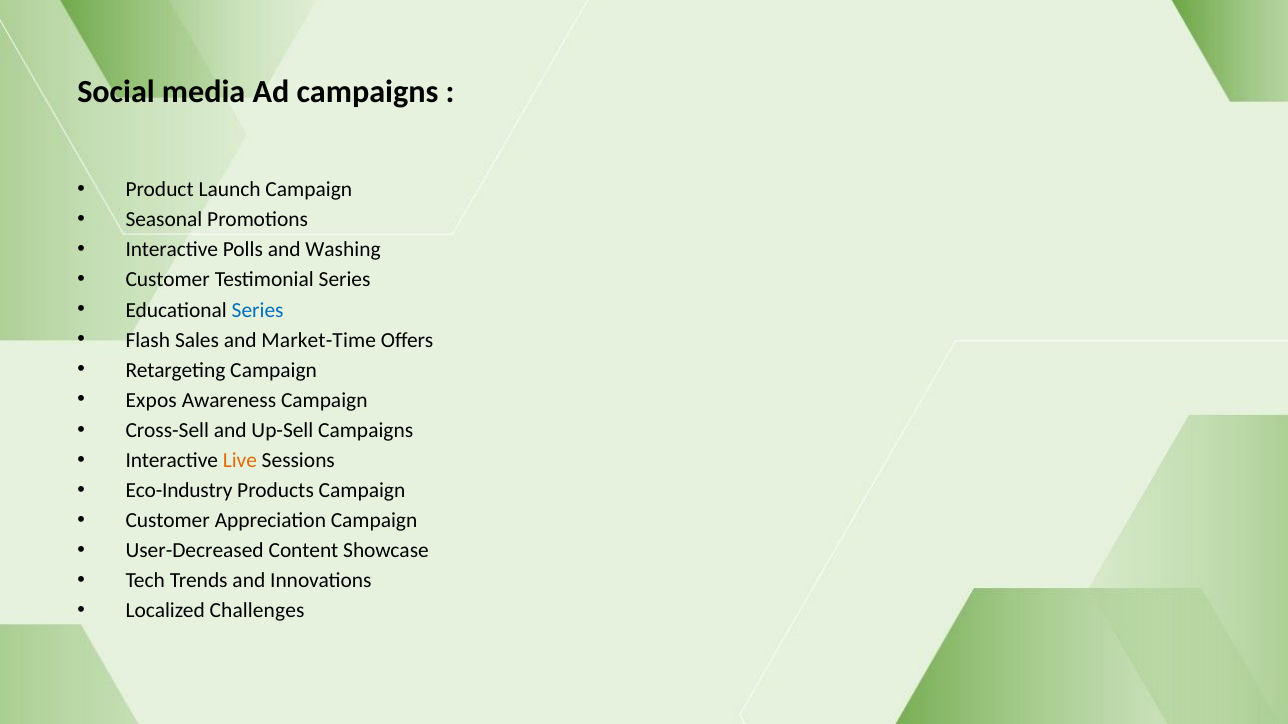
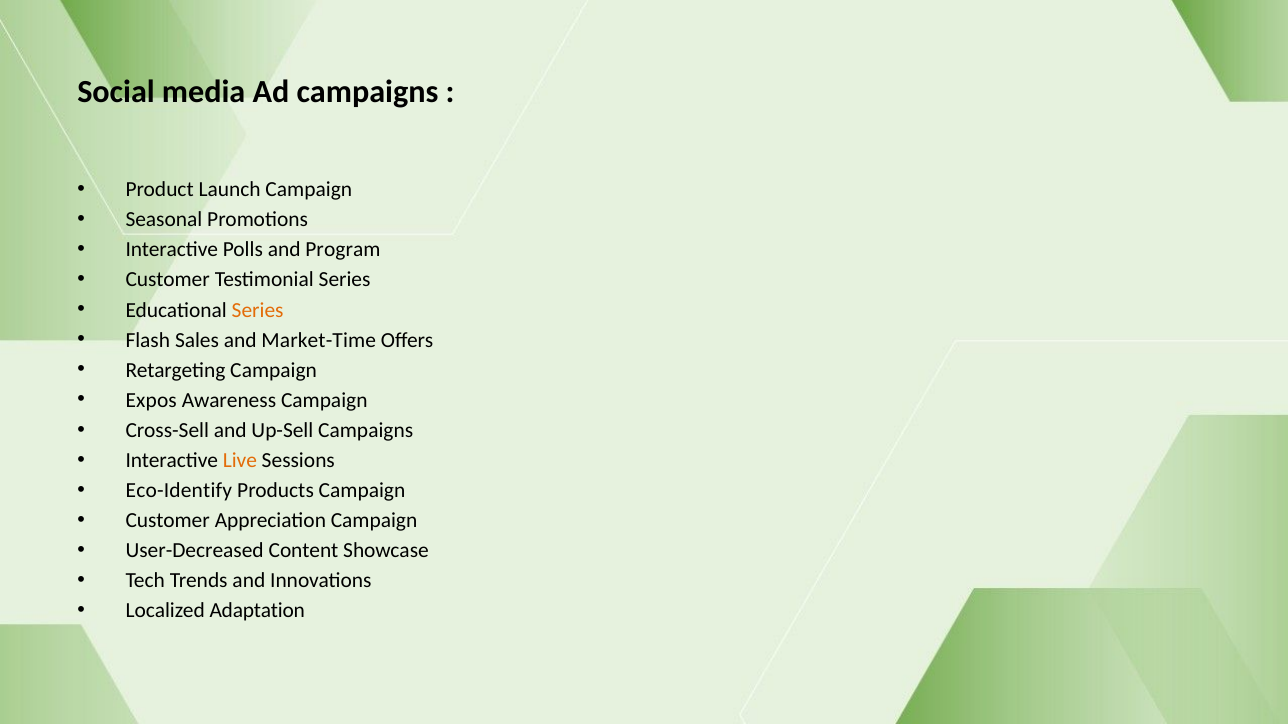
Washing: Washing -> Program (343, 250)
Series colour: blue -> orange (258, 310)
Eco-Industry: Eco-Industry -> Eco-Identify (179, 491)
Challenges: Challenges -> Adaptation (257, 611)
